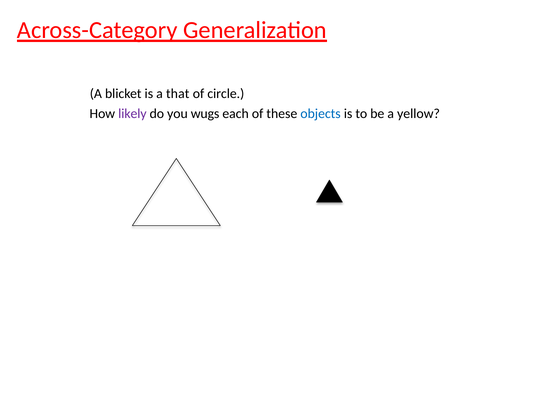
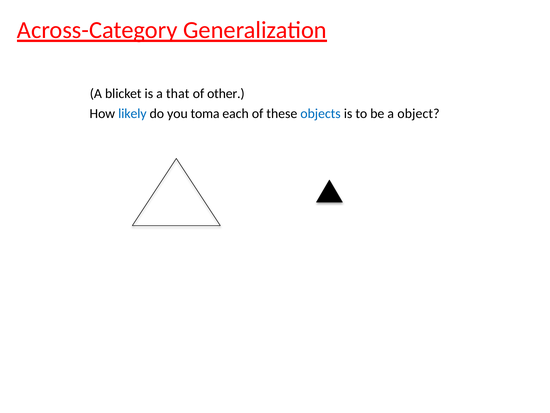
circle: circle -> other (226, 93)
likely colour: purple -> blue (132, 114)
wugs: wugs -> toma (205, 114)
yellow: yellow -> object (418, 114)
